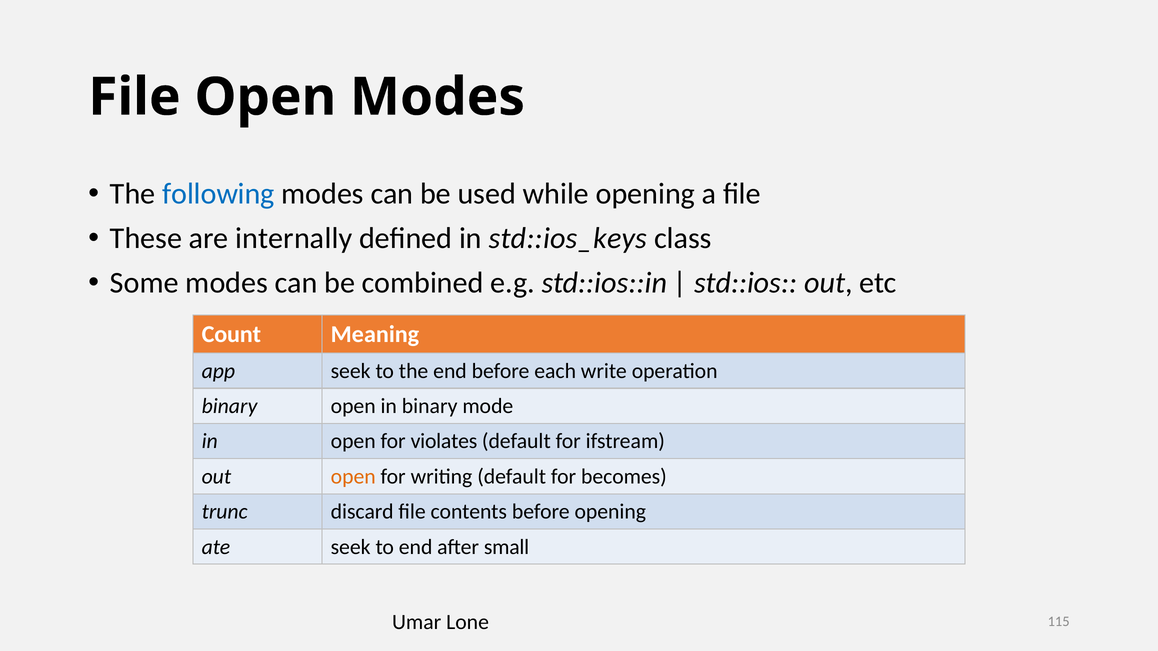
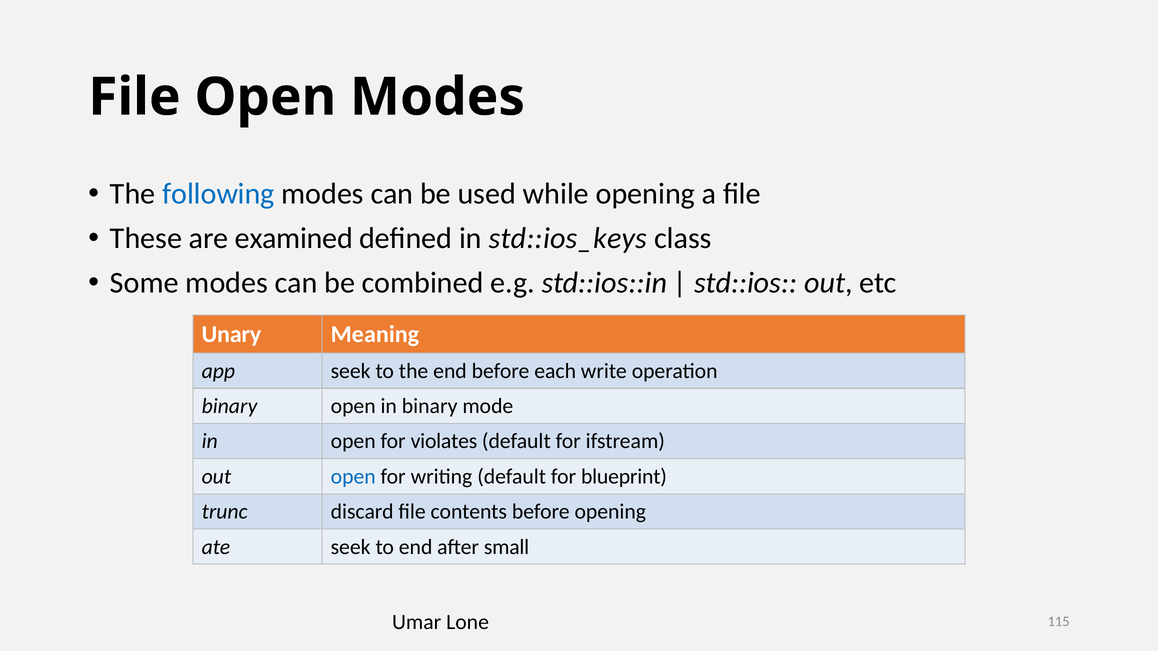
internally: internally -> examined (294, 238)
Count: Count -> Unary (231, 334)
open colour: orange -> blue (353, 477)
becomes: becomes -> blueprint (624, 477)
